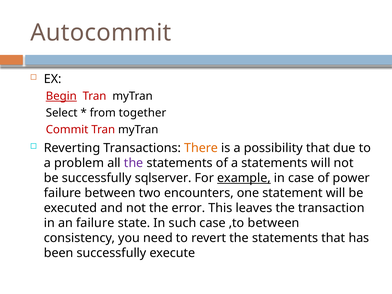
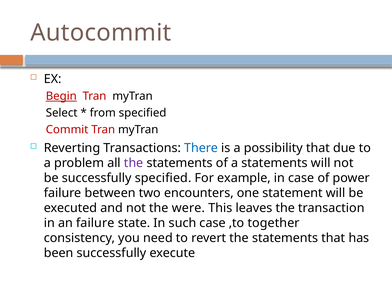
from together: together -> specified (143, 113)
There colour: orange -> blue (201, 148)
successfully sqlserver: sqlserver -> specified (163, 178)
example underline: present -> none (244, 178)
error: error -> were (188, 208)
,to between: between -> together (274, 223)
